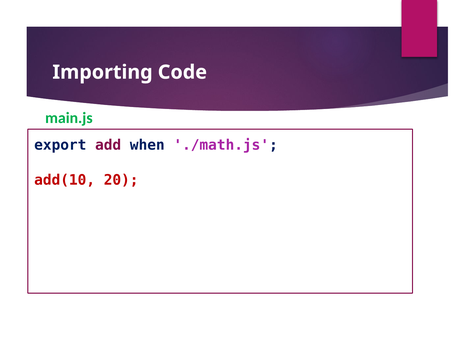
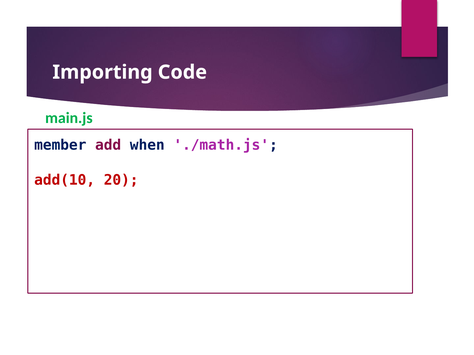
export: export -> member (60, 145)
